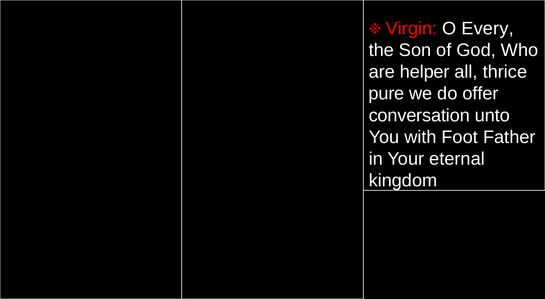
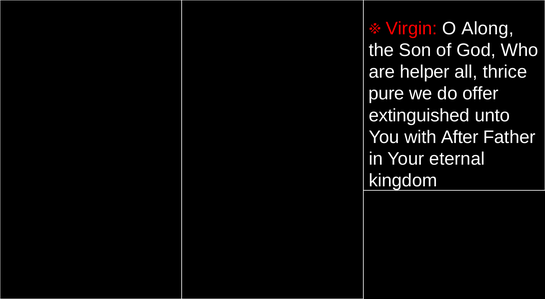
Every: Every -> Along (488, 29)
conversation: conversation -> extinguished (419, 116)
Foot: Foot -> After (460, 138)
